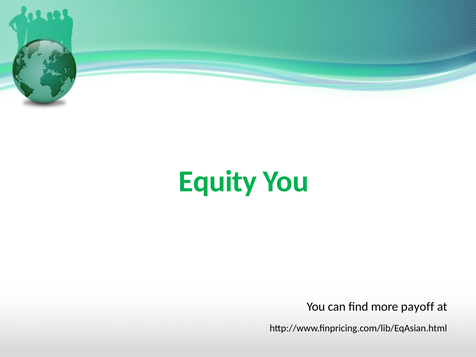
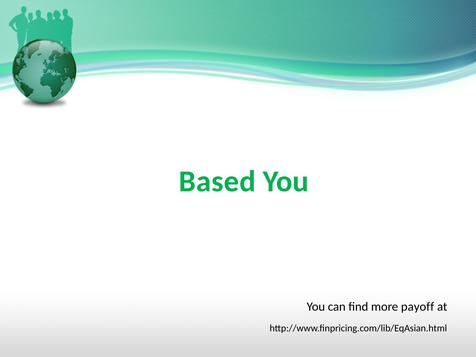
Equity: Equity -> Based (217, 181)
